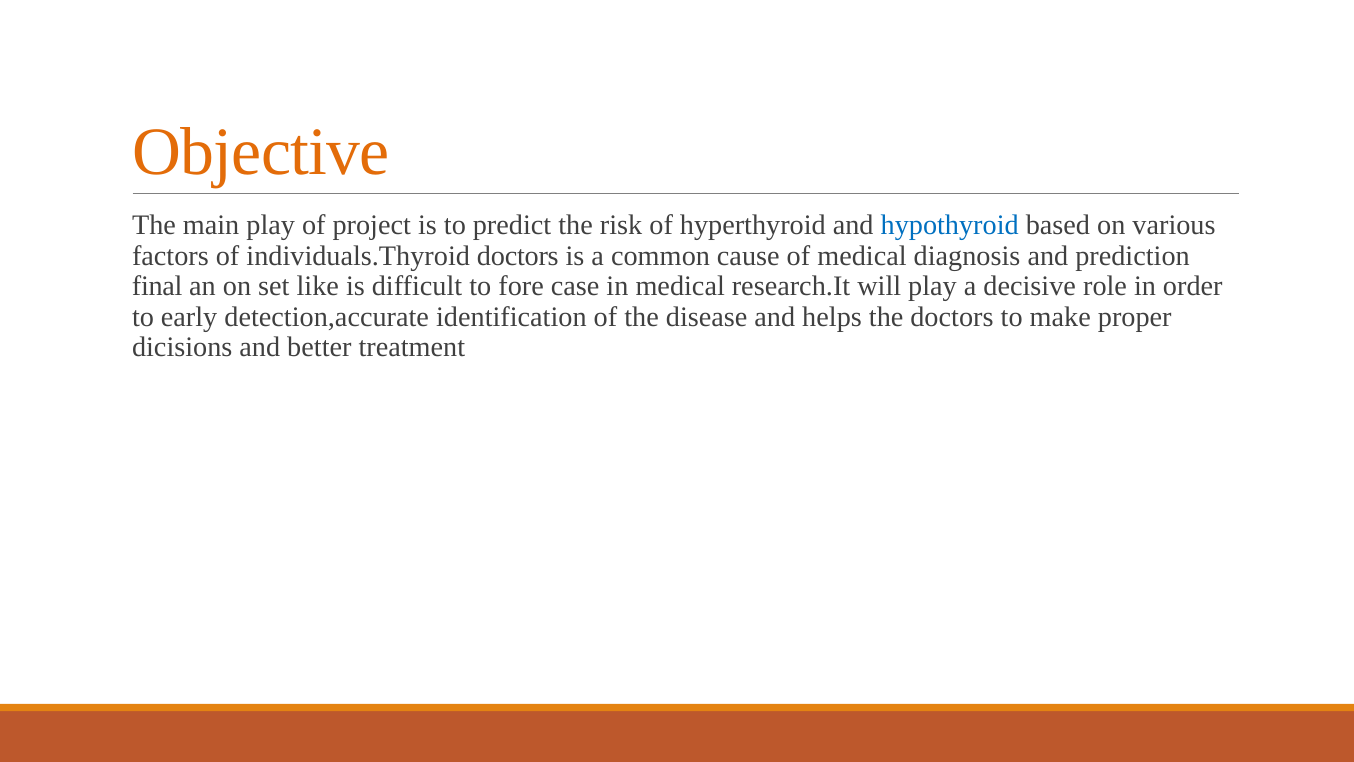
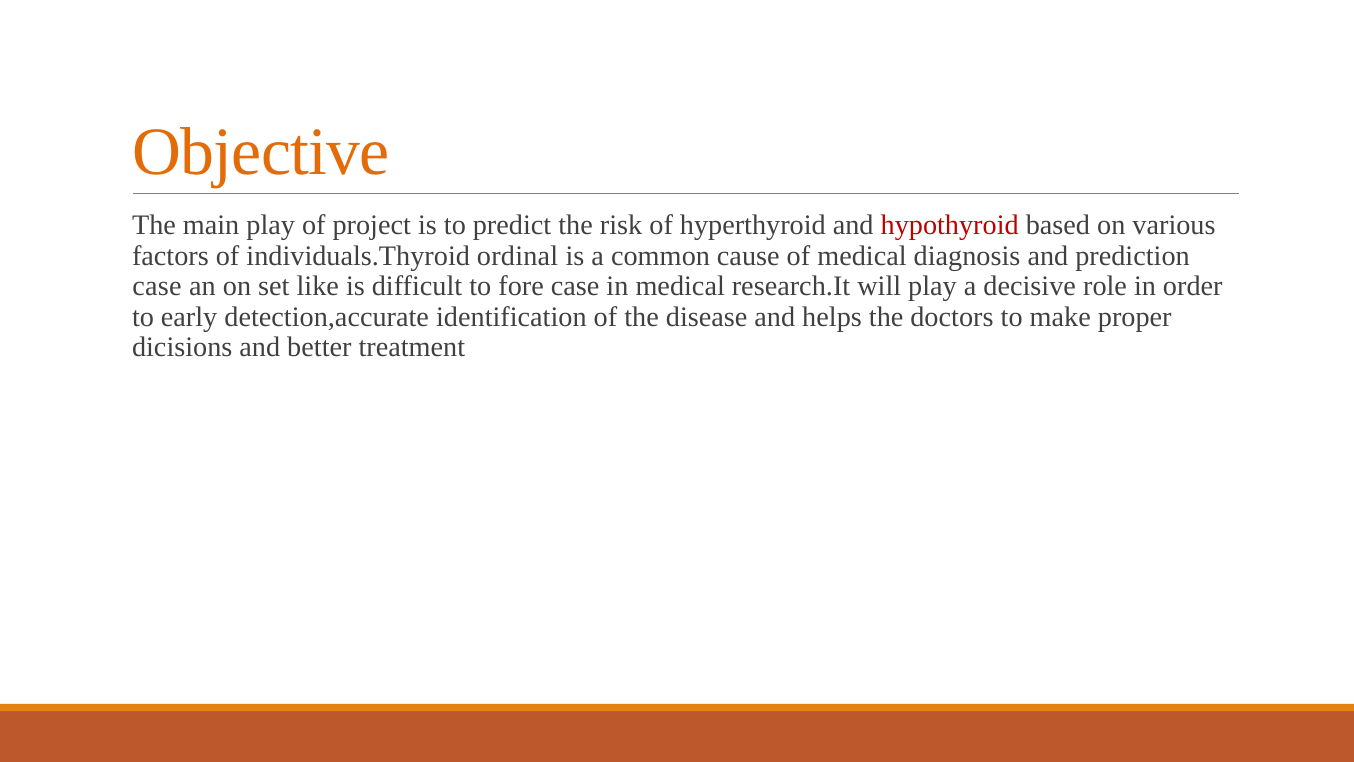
hypothyroid colour: blue -> red (950, 225)
individuals.Thyroid doctors: doctors -> ordinal (518, 256)
final: final -> case (157, 286)
